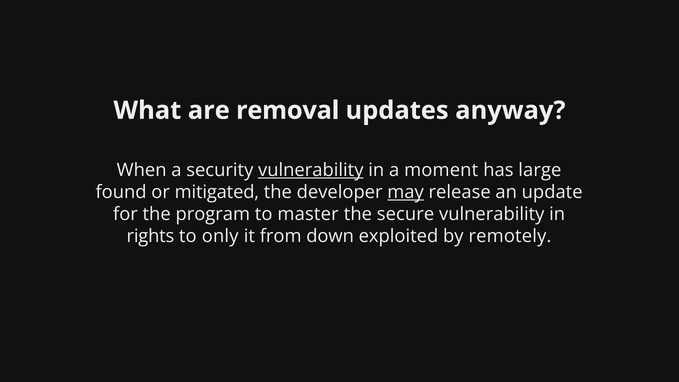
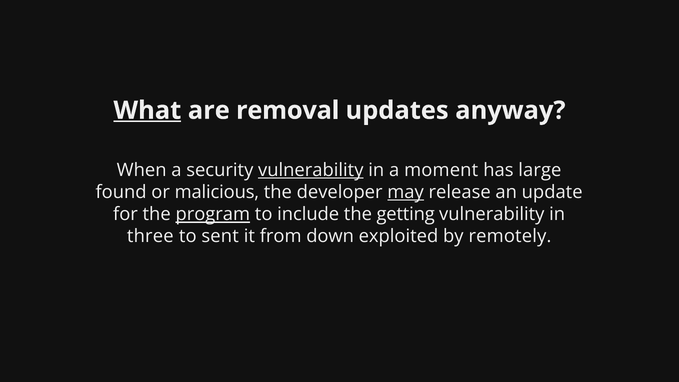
What underline: none -> present (147, 110)
mitigated: mitigated -> malicious (217, 192)
program underline: none -> present (213, 214)
master: master -> include (308, 214)
secure: secure -> getting (406, 214)
rights: rights -> three (150, 236)
only: only -> sent (220, 236)
